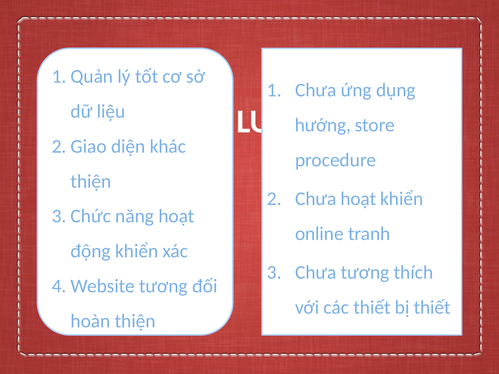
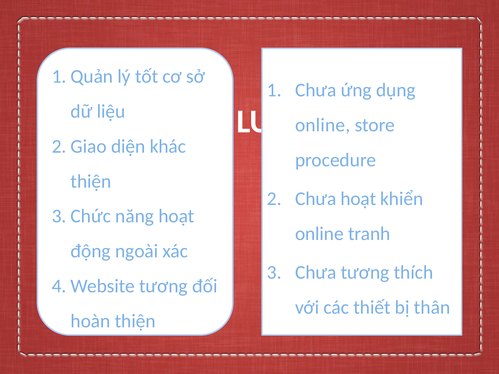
hướng: hướng -> online (323, 125)
động khiển: khiển -> ngoài (137, 251)
bị thiết: thiết -> thân (432, 308)
